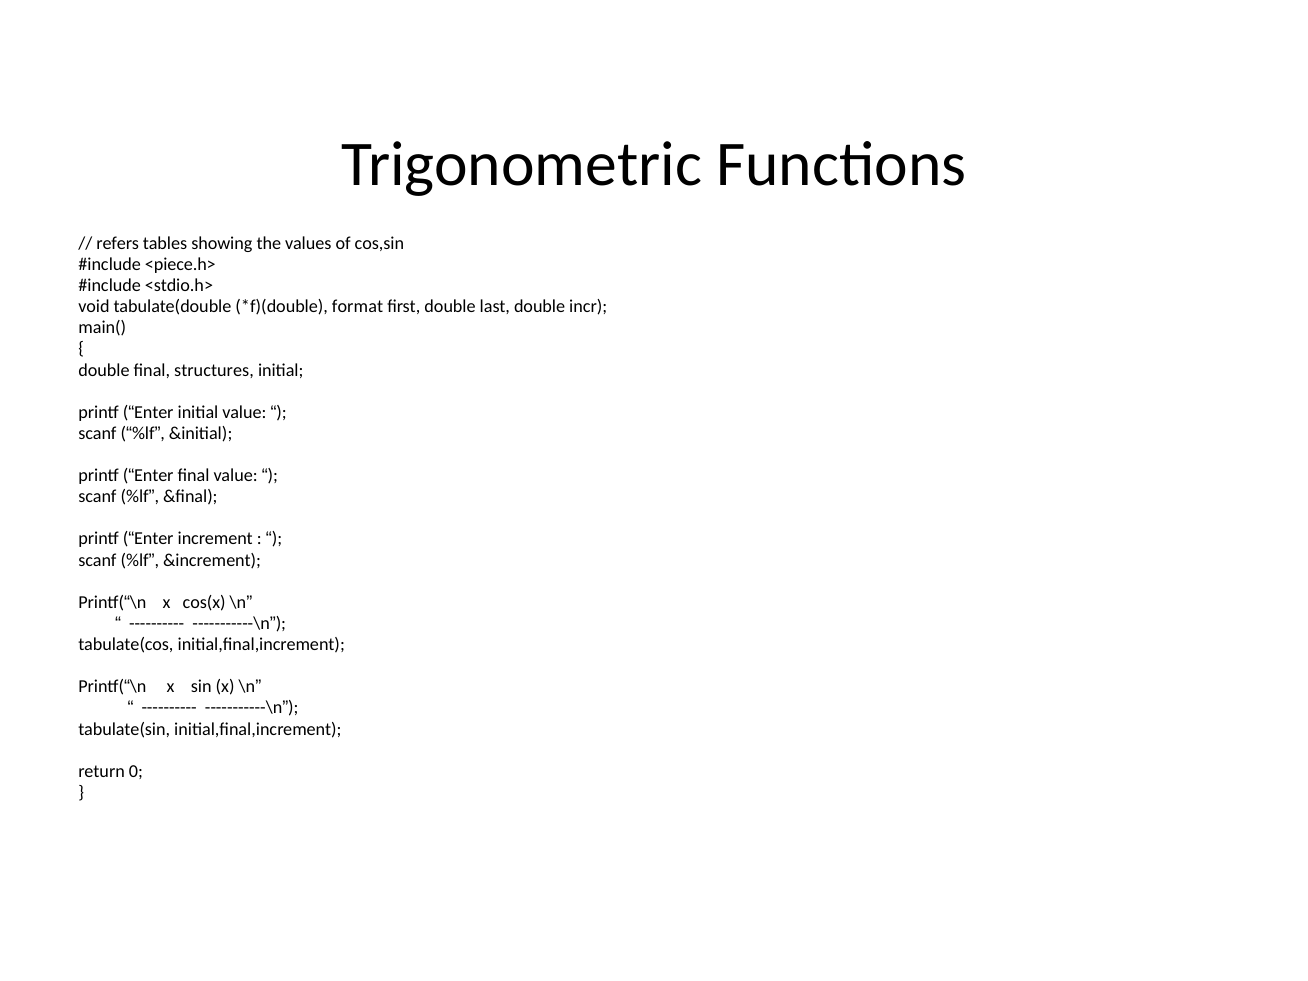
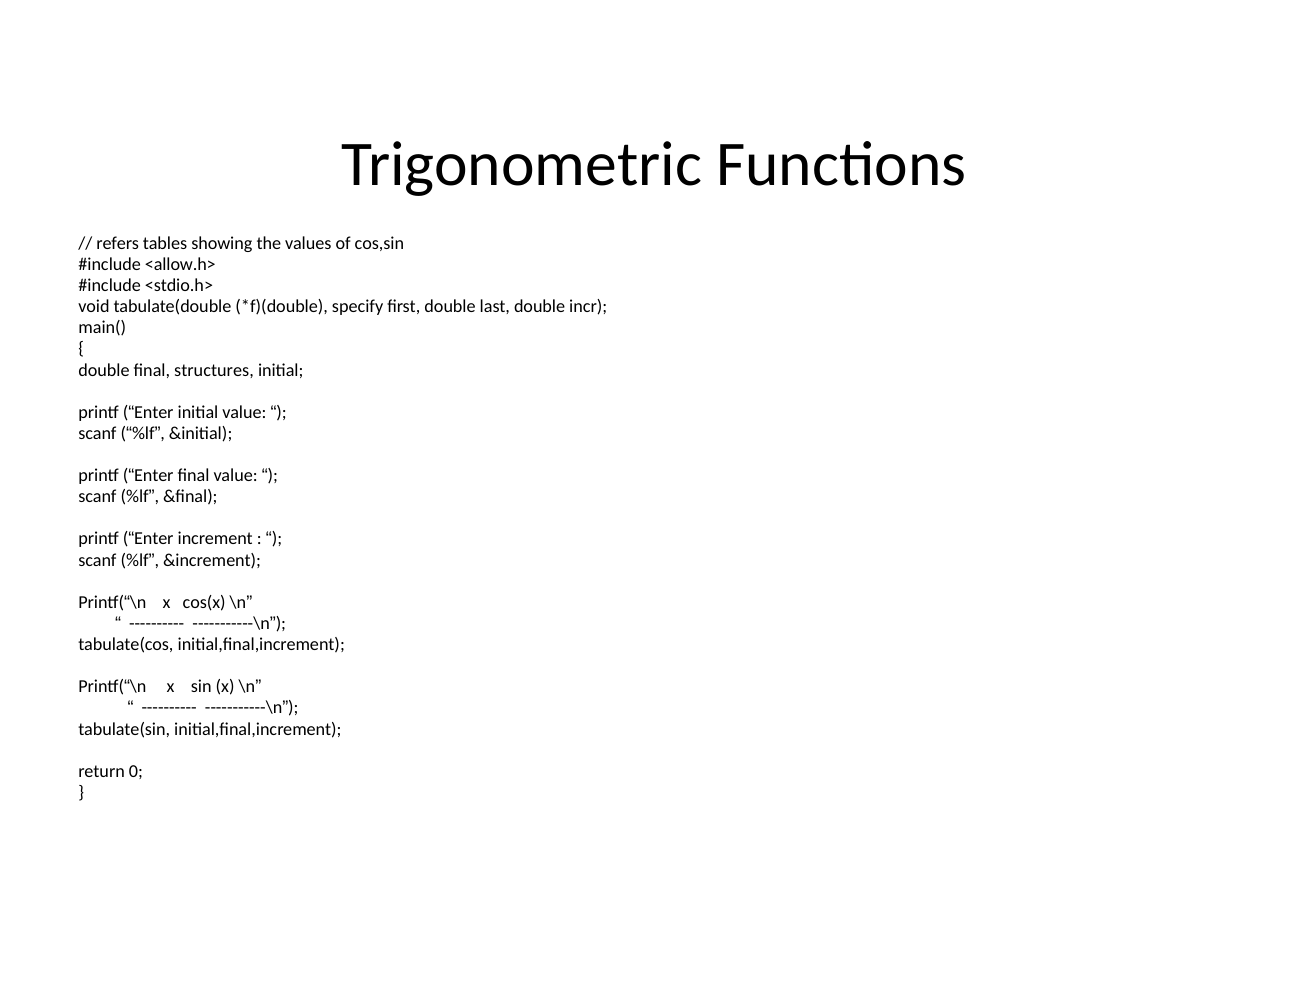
<piece.h>: <piece.h> -> <allow.h> (180, 265)
format: format -> specify (358, 307)
